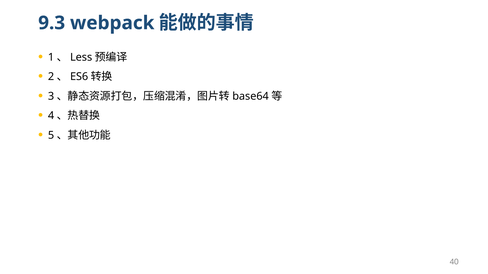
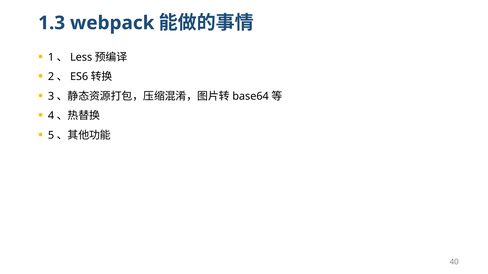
9.3: 9.3 -> 1.3 (52, 23)
